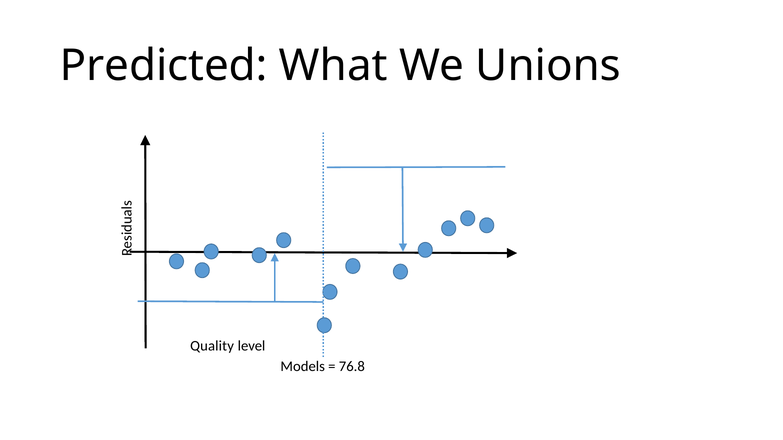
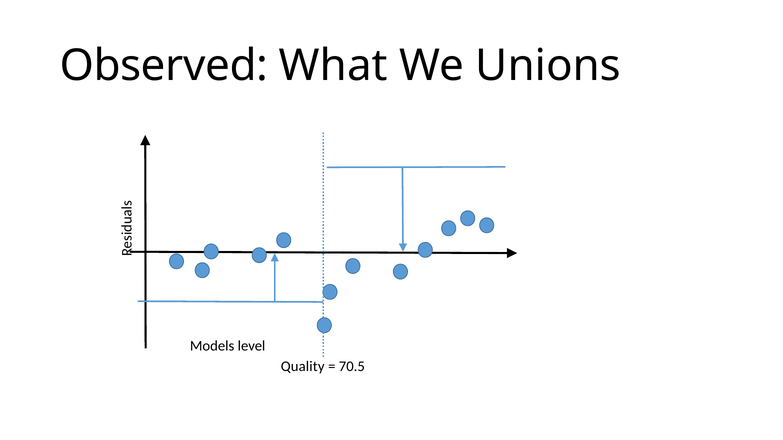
Predicted: Predicted -> Observed (164, 66)
Quality: Quality -> Models (212, 346)
Models: Models -> Quality (303, 367)
76.8: 76.8 -> 70.5 (352, 367)
